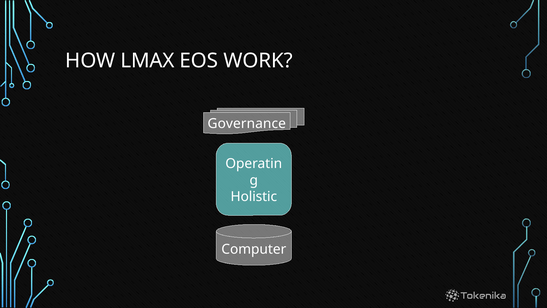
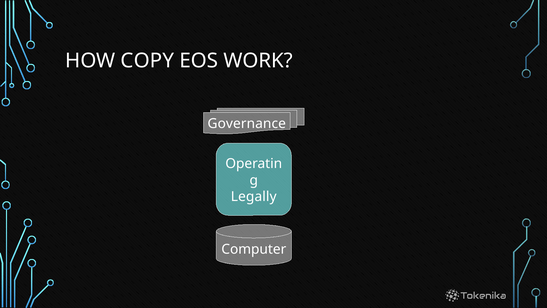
LMAX: LMAX -> COPY (147, 61)
Holistic: Holistic -> Legally (254, 196)
